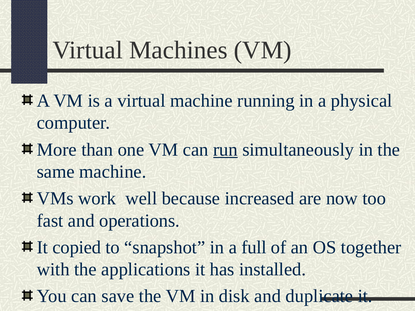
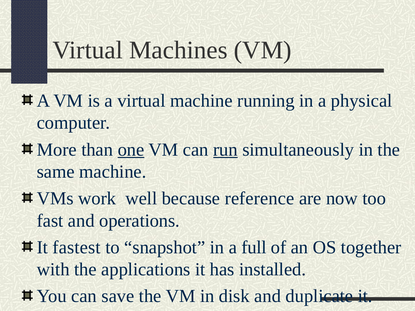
one underline: none -> present (131, 150)
increased: increased -> reference (259, 199)
copied: copied -> fastest (77, 248)
